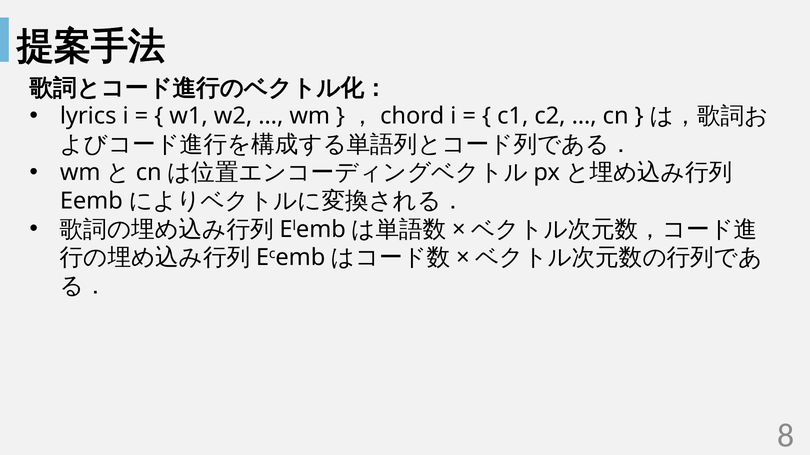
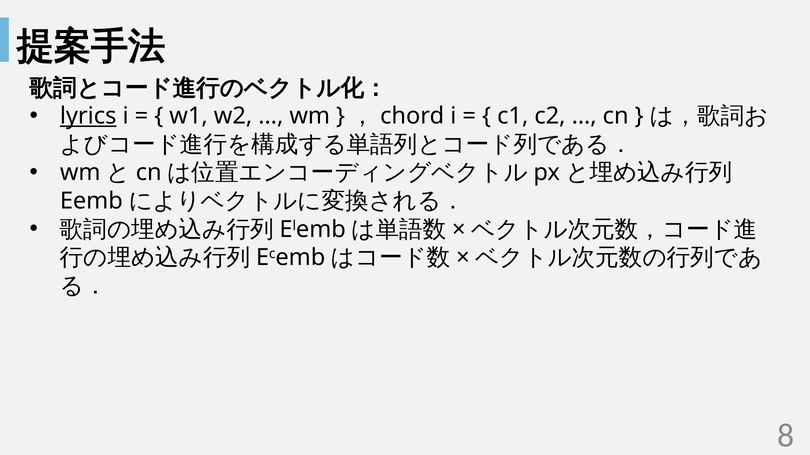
lyrics underline: none -> present (88, 116)
